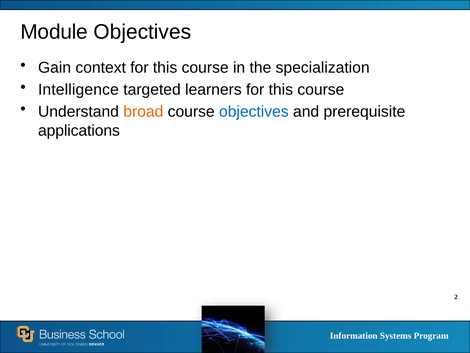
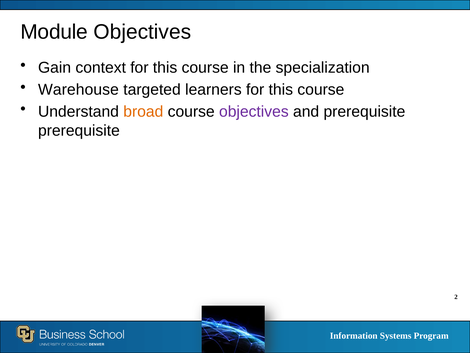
Intelligence: Intelligence -> Warehouse (78, 90)
objectives colour: blue -> purple (254, 112)
applications: applications -> prerequisite (79, 130)
